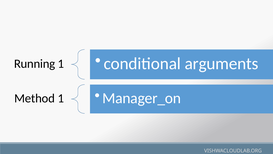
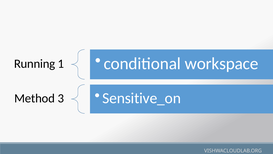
arguments: arguments -> workspace (222, 63)
Method 1: 1 -> 3 (61, 98)
Manager_on: Manager_on -> Sensitive_on (142, 98)
